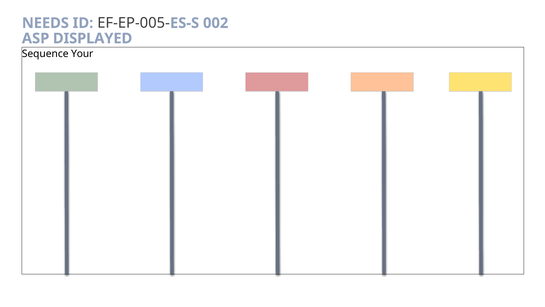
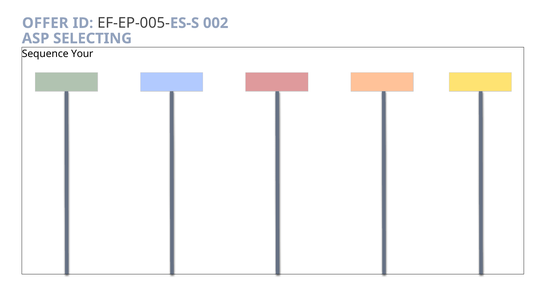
NEEDS: NEEDS -> OFFER (45, 23)
DISPLAYED: DISPLAYED -> SELECTING (93, 38)
